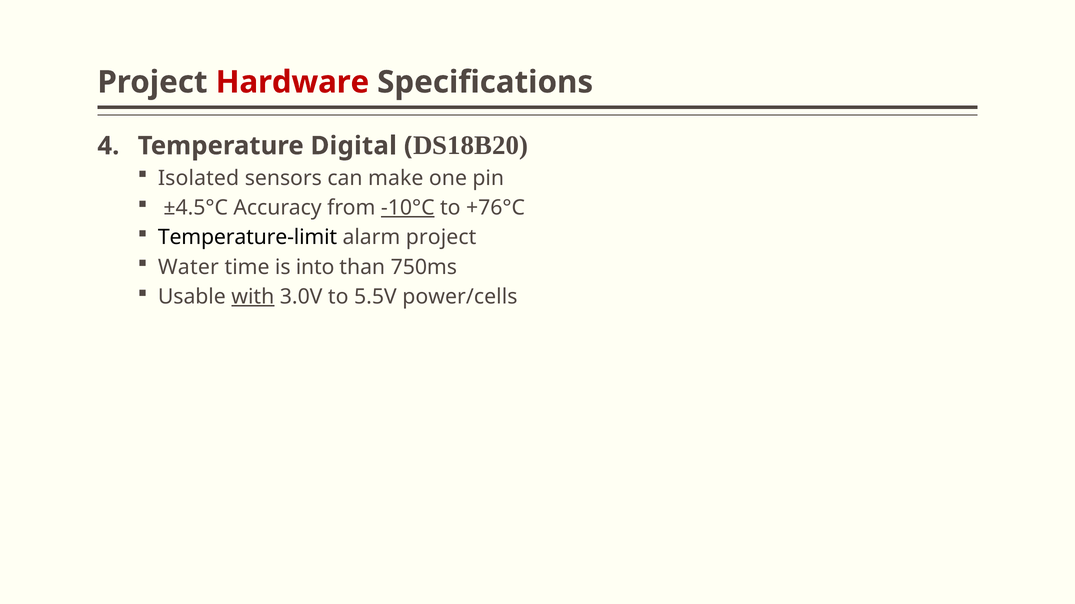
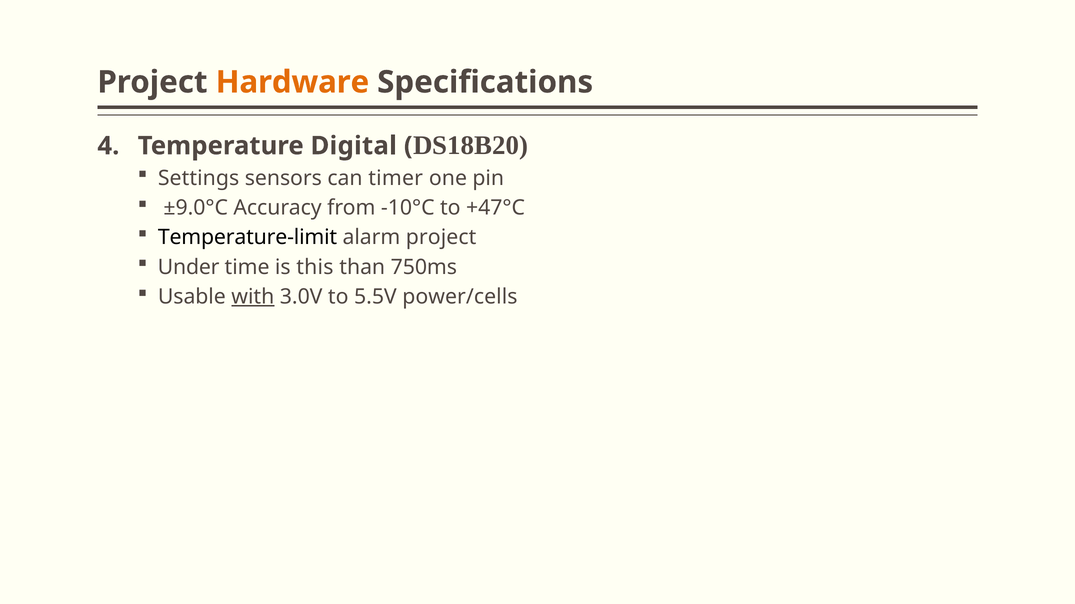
Hardware colour: red -> orange (292, 82)
Isolated: Isolated -> Settings (199, 178)
make: make -> timer (396, 178)
±4.5°C: ±4.5°C -> ±9.0°C (196, 208)
-10°C underline: present -> none (408, 208)
+76°C: +76°C -> +47°C (496, 208)
Water: Water -> Under (189, 267)
into: into -> this (315, 267)
